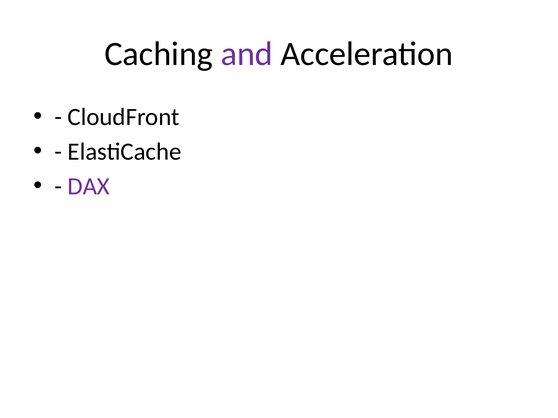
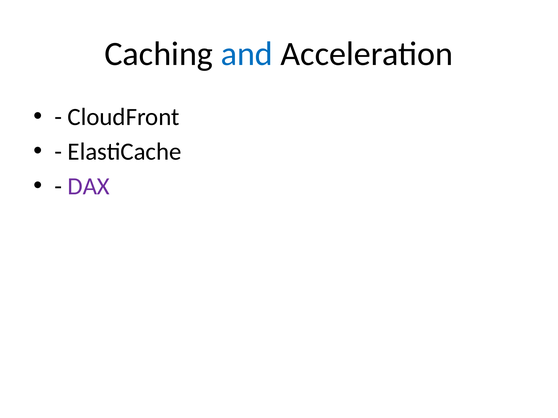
and colour: purple -> blue (247, 54)
